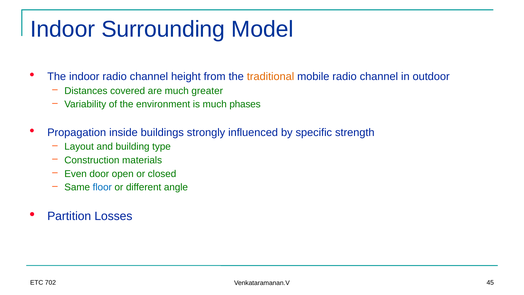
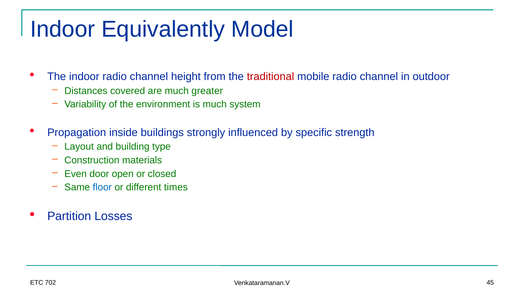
Surrounding: Surrounding -> Equivalently (163, 29)
traditional colour: orange -> red (271, 77)
phases: phases -> system (245, 104)
angle: angle -> times (176, 187)
